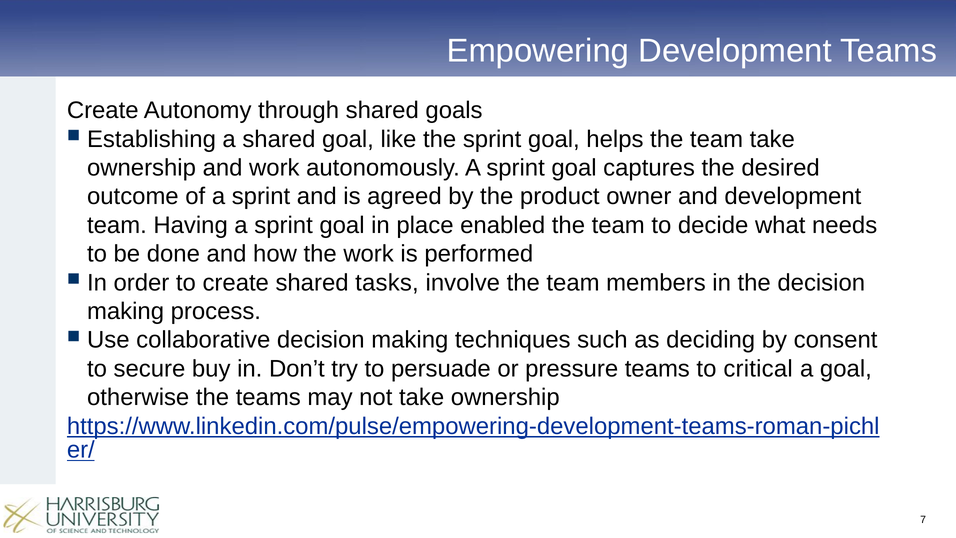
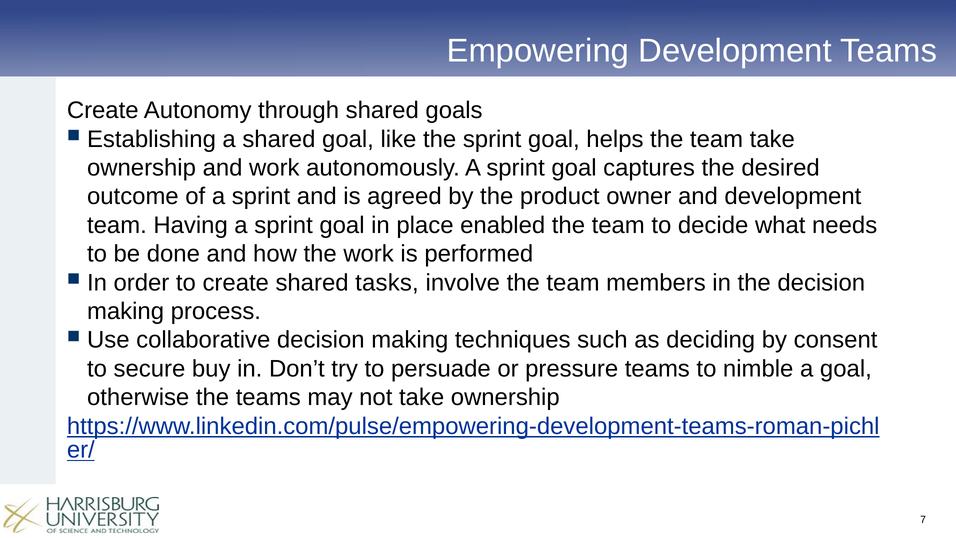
critical: critical -> nimble (758, 369)
